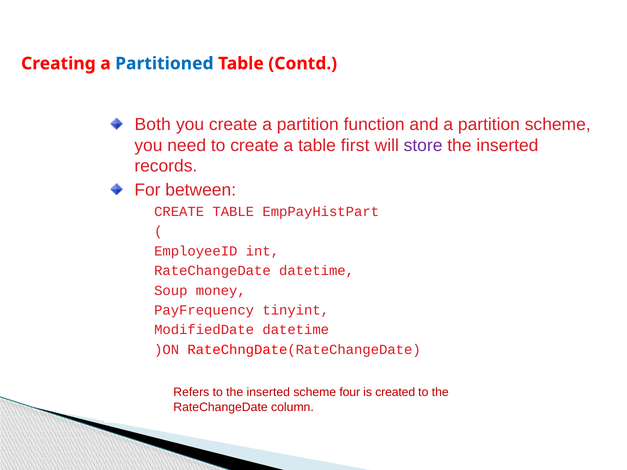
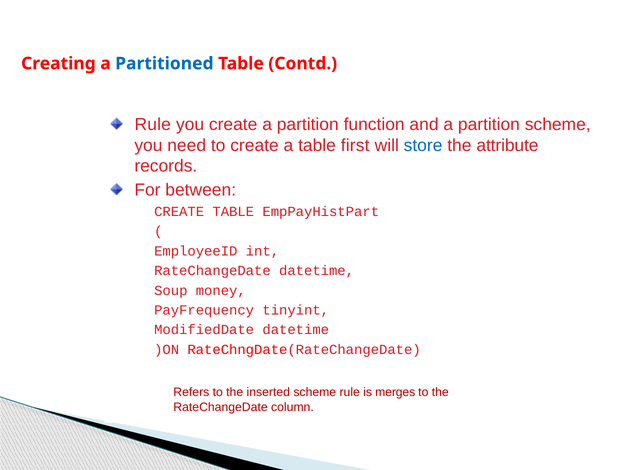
Both: Both -> Rule (153, 124)
store colour: purple -> blue (423, 145)
inserted: inserted -> attribute (507, 145)
scheme four: four -> rule (350, 393)
created: created -> merges (395, 393)
